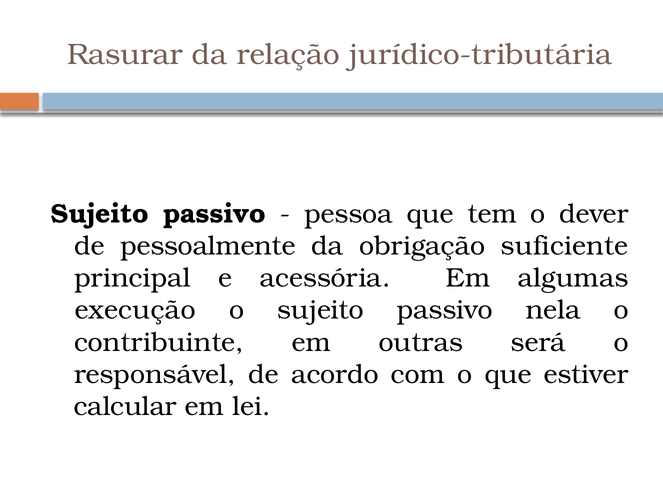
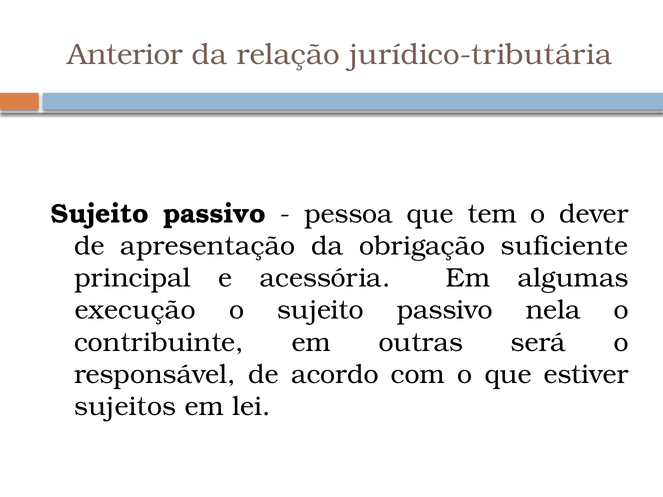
Rasurar: Rasurar -> Anterior (125, 55)
pessoalmente: pessoalmente -> apresentação (208, 246)
calcular: calcular -> sujeitos (125, 407)
